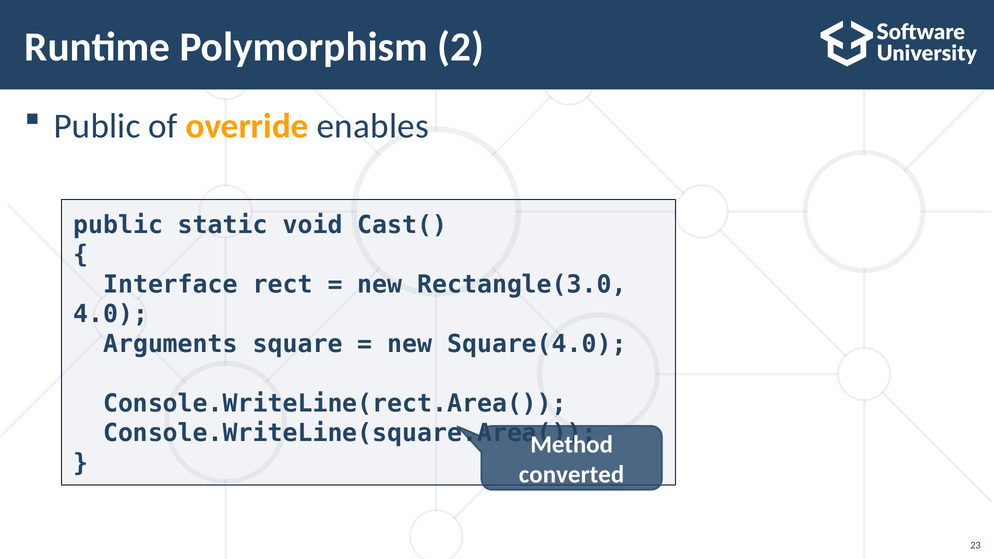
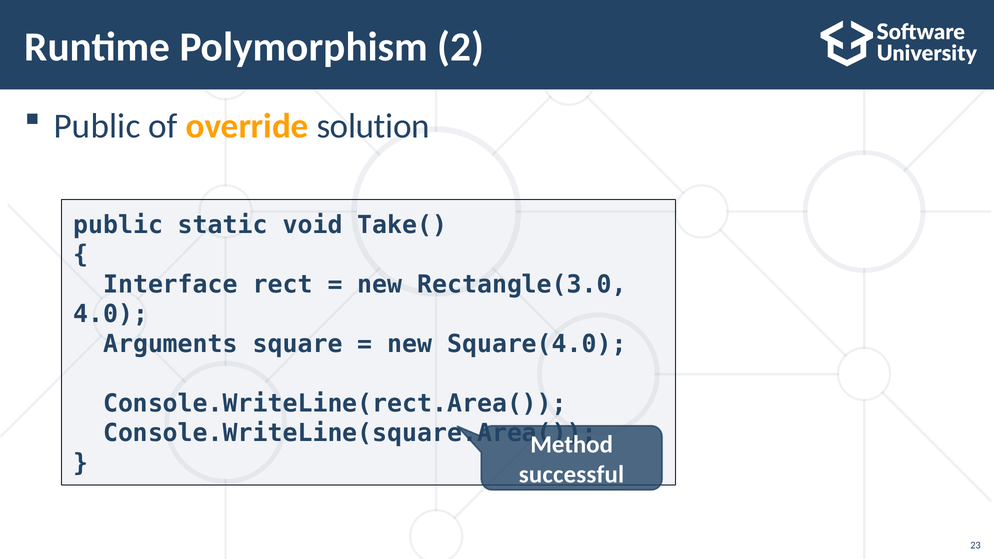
enables: enables -> solution (373, 126)
Cast(: Cast( -> Take( (402, 225)
converted: converted -> successful (572, 475)
